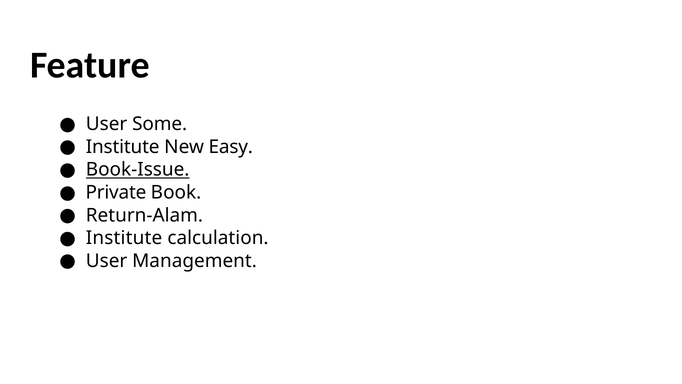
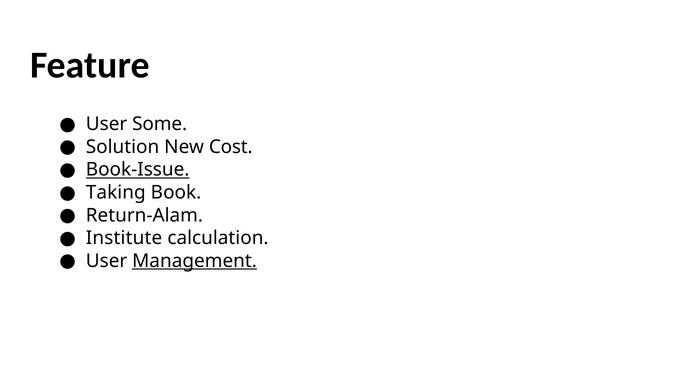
Institute: Institute -> Solution (123, 147)
Easy: Easy -> Cost (231, 147)
Private: Private -> Taking (116, 192)
Management underline: none -> present (195, 261)
